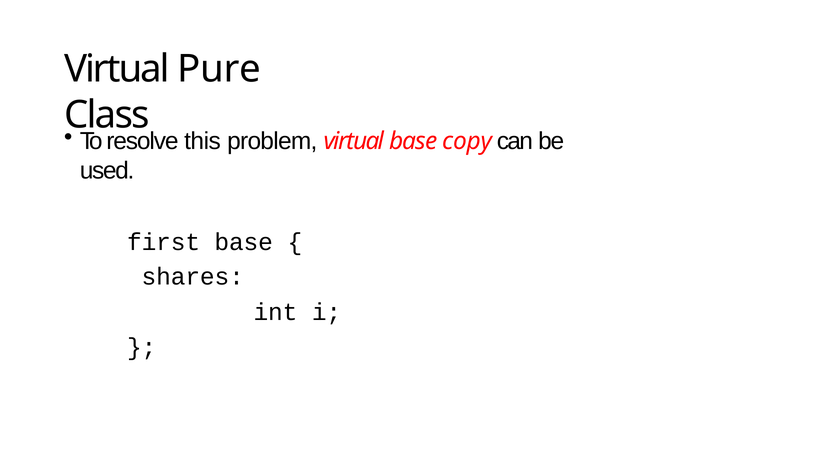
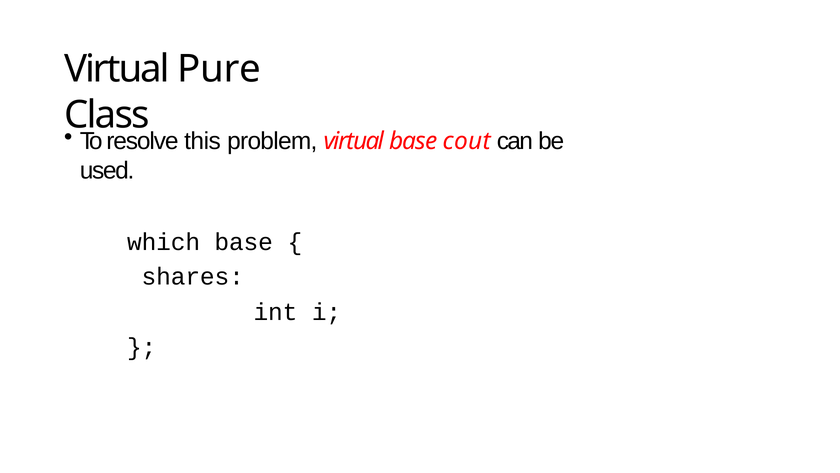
copy: copy -> cout (467, 141)
first: first -> which (164, 242)
